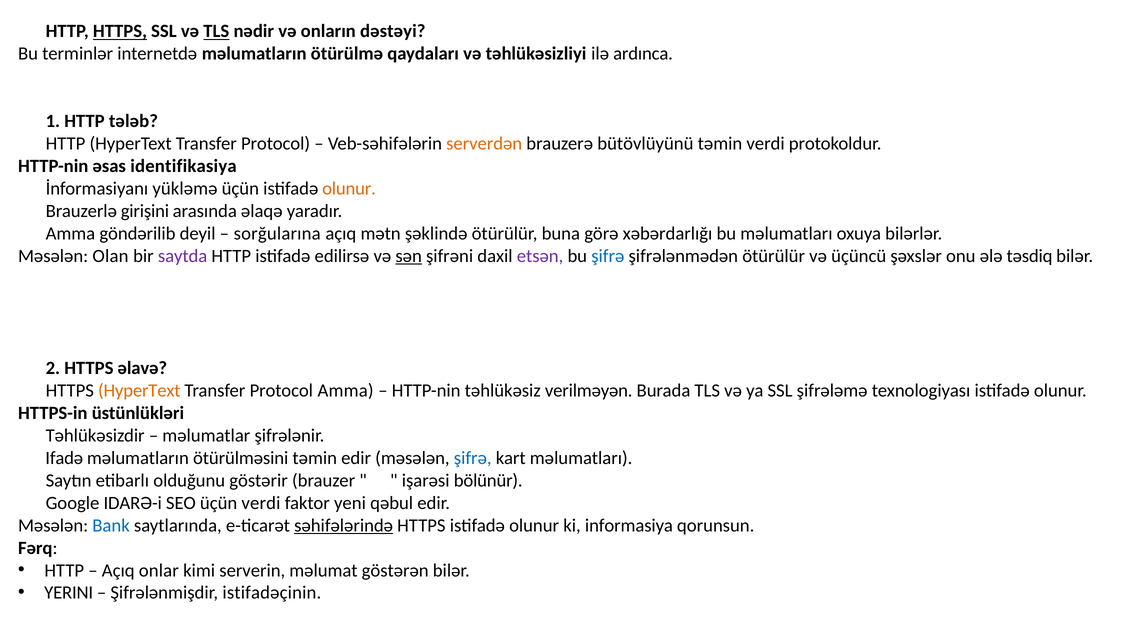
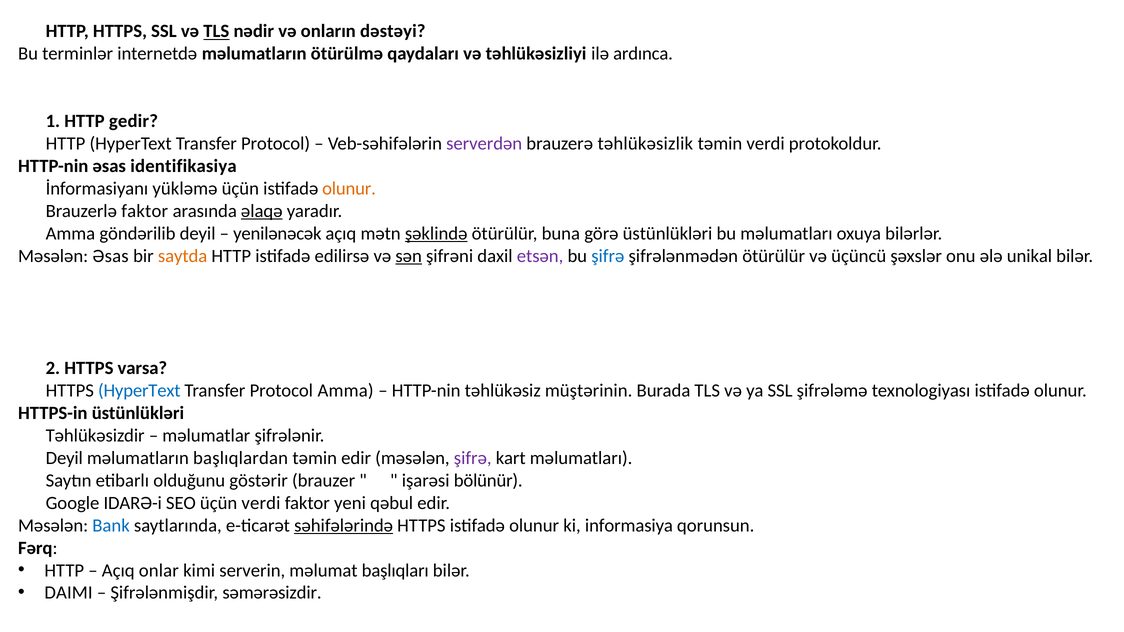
HTTPS underline: present -> none (120, 31)
tələb: tələb -> gedir (133, 121)
serverdən colour: orange -> purple (484, 144)
bütövlüyünü: bütövlüyünü -> təhlükəsizlik (645, 144)
Brauzerlə girişini: girişini -> faktor (145, 211)
əlaqə underline: none -> present (262, 211)
sorğularına: sorğularına -> yenilənəcək (277, 234)
şəklində underline: none -> present (436, 234)
görə xəbərdarlığı: xəbərdarlığı -> üstünlükləri (668, 234)
Məsələn Olan: Olan -> Əsas (111, 256)
saytda colour: purple -> orange (183, 256)
təsdiq: təsdiq -> unikal (1029, 256)
əlavə: əlavə -> varsa (142, 368)
HyperText colour: orange -> blue (139, 391)
verilməyən: verilməyən -> müştərinin (589, 391)
Ifadə: Ifadə -> Deyil (64, 458)
ötürülməsini: ötürülməsini -> başlıqlardan (241, 458)
şifrə colour: blue -> purple (473, 458)
göstərən: göstərən -> başlıqları (395, 571)
YERINI: YERINI -> DAIMI (69, 593)
istifadəçinin: istifadəçinin -> səmərəsizdir (272, 593)
